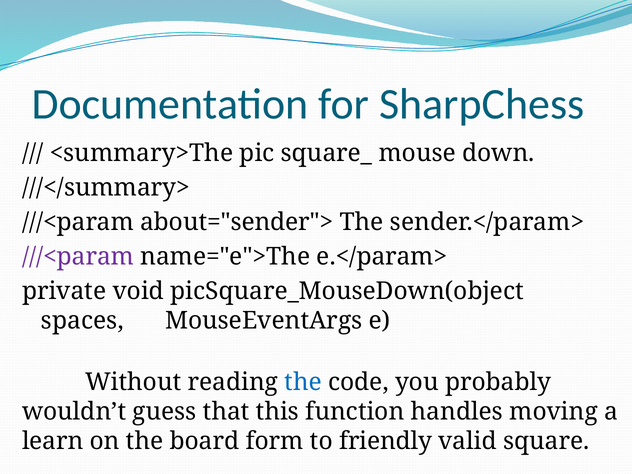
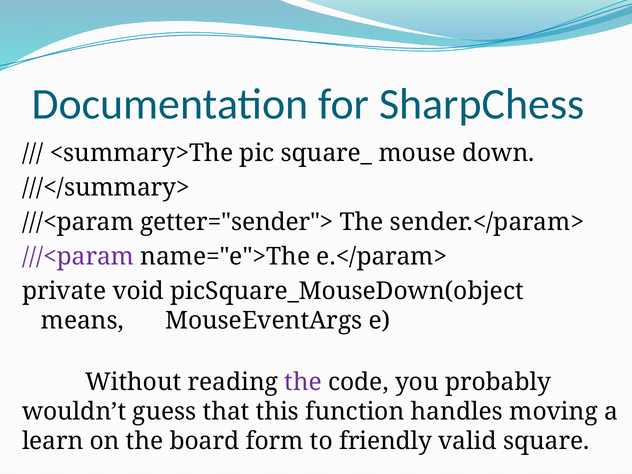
about="sender">: about="sender"> -> getter="sender"> (237, 222)
spaces: spaces -> means (82, 321)
the colour: blue -> purple (303, 382)
